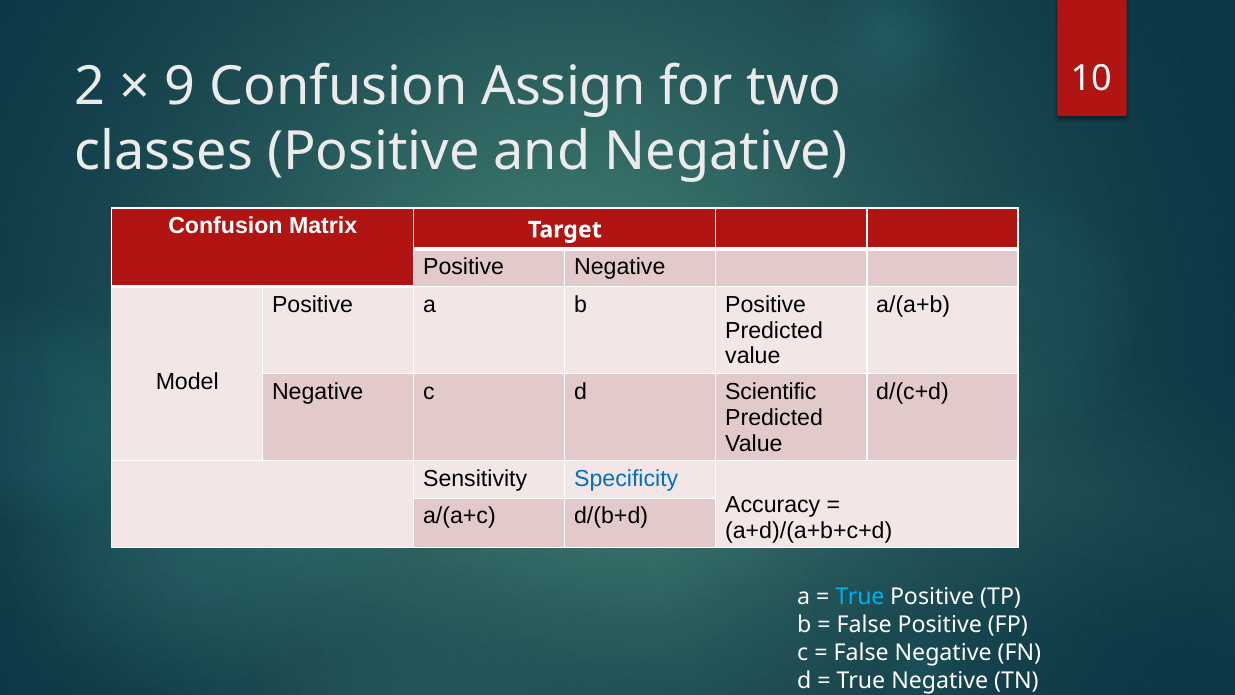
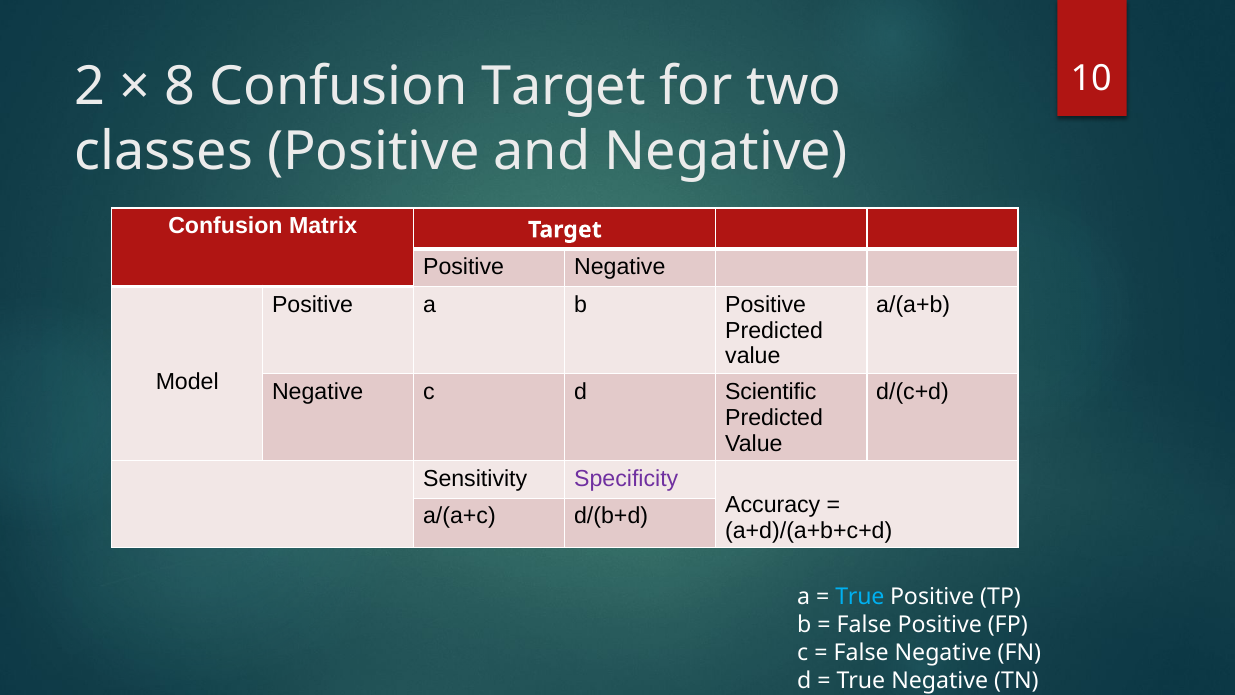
9: 9 -> 8 (180, 87)
Confusion Assign: Assign -> Target (564, 87)
Specificity colour: blue -> purple (626, 478)
